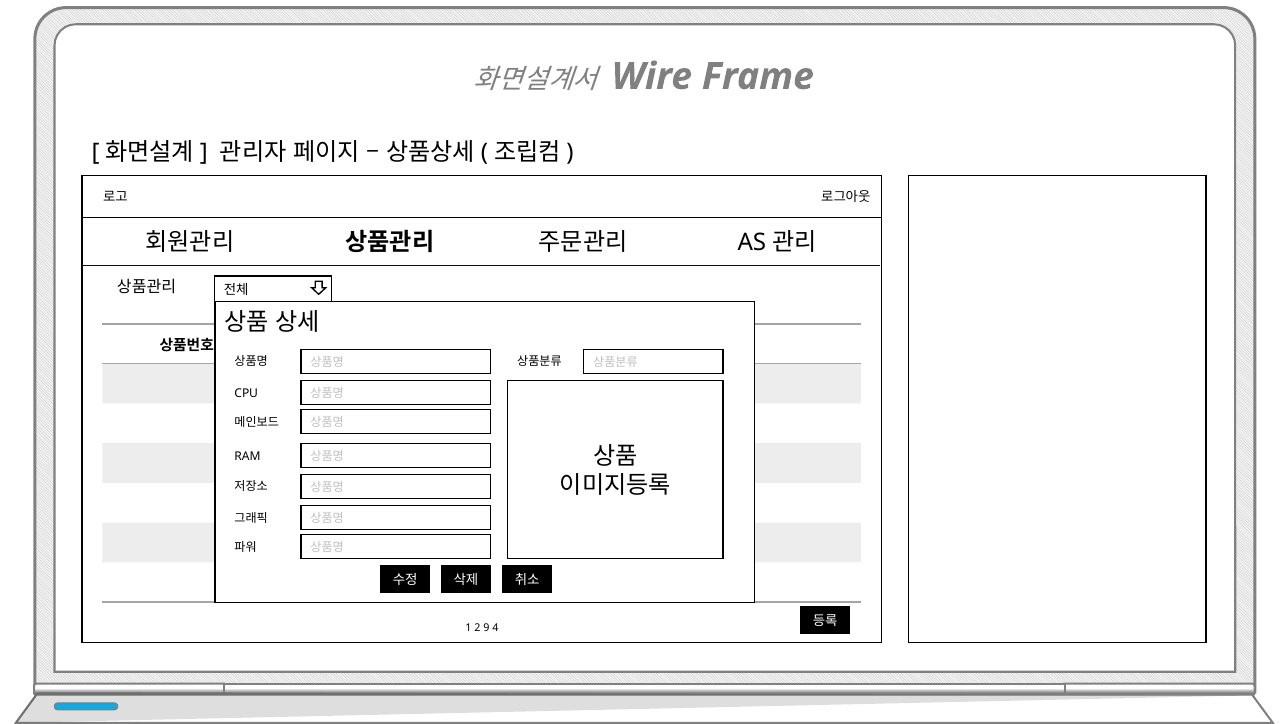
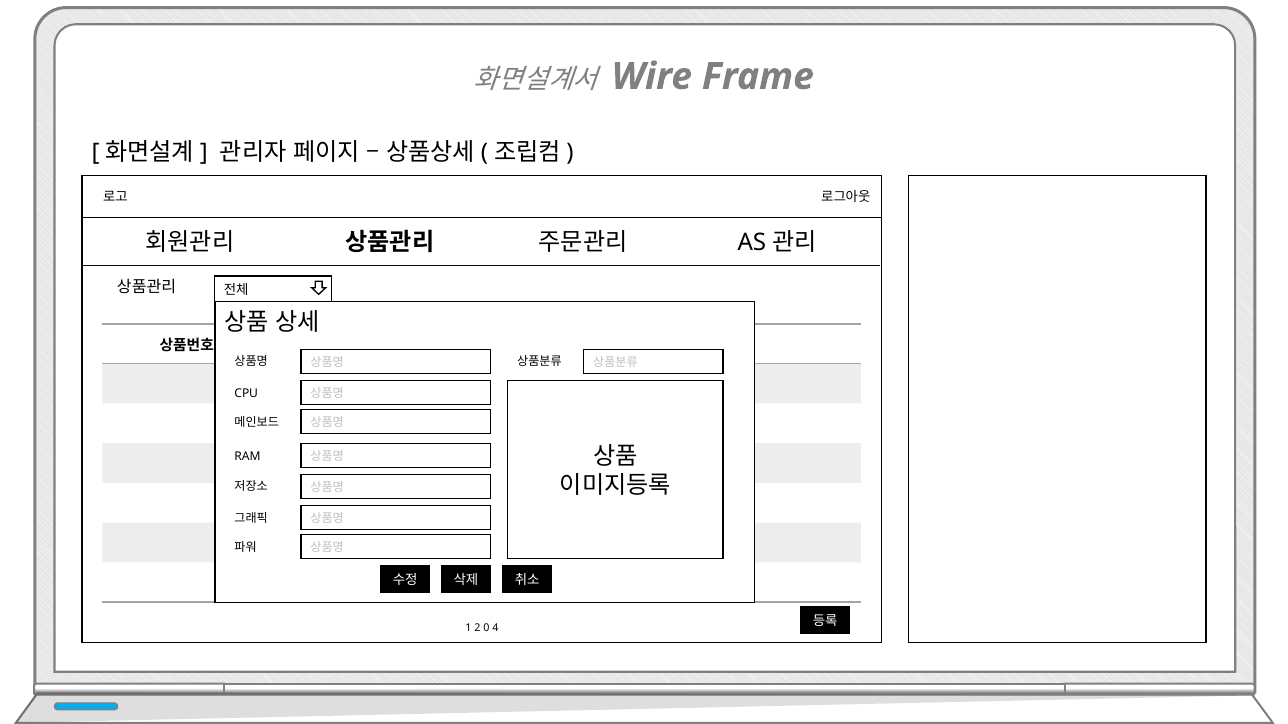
9: 9 -> 0 (486, 628)
